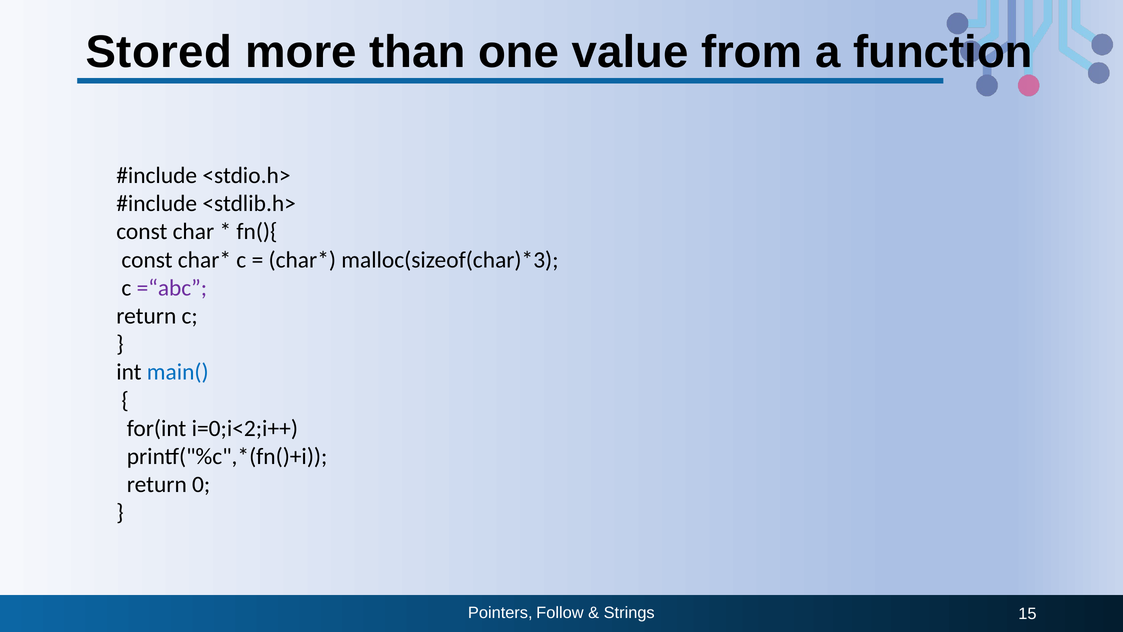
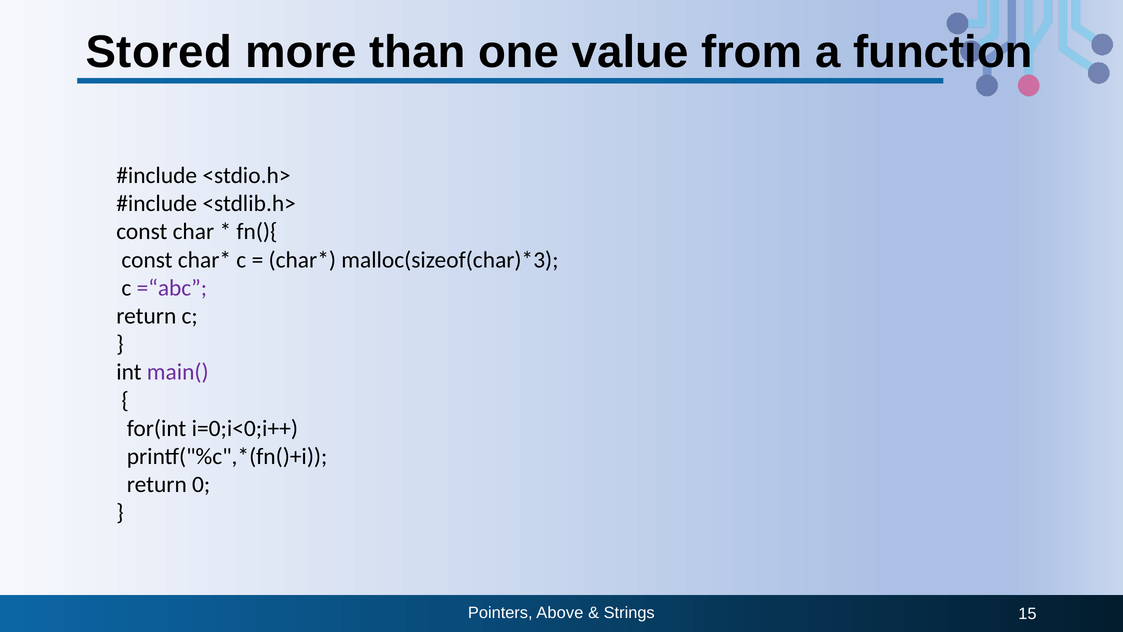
main( colour: blue -> purple (178, 372)
i=0;i<2;i++: i=0;i<2;i++ -> i=0;i<0;i++ (245, 428)
Follow: Follow -> Above (560, 613)
